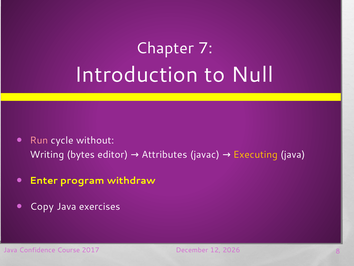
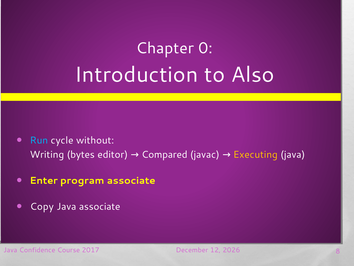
7: 7 -> 0 (206, 48)
Null: Null -> Also (253, 75)
Run colour: pink -> light blue (39, 140)
Attributes: Attributes -> Compared (164, 154)
program withdraw: withdraw -> associate (131, 180)
Java exercises: exercises -> associate (100, 206)
